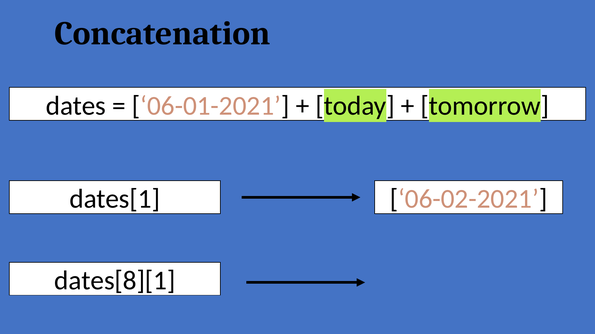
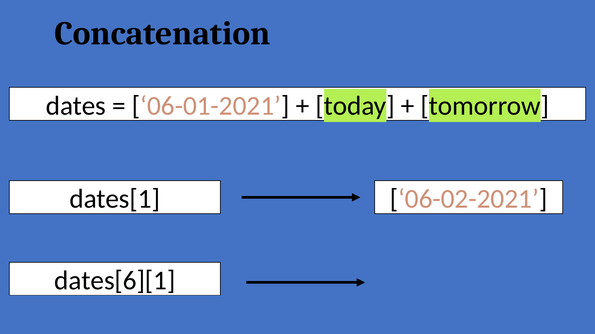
dates[8][1: dates[8][1 -> dates[6][1 (115, 281)
